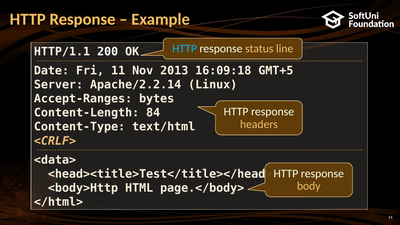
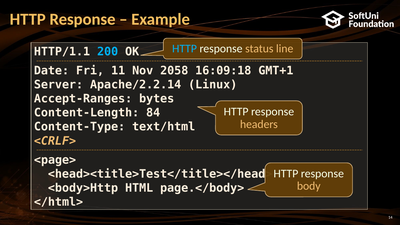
200 colour: white -> light blue (108, 52)
2013: 2013 -> 2058 (174, 71)
GMT+5: GMT+5 -> GMT+1 (276, 71)
<data>: <data> -> <page> (55, 160)
